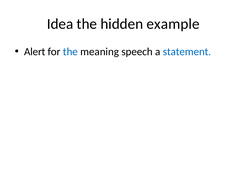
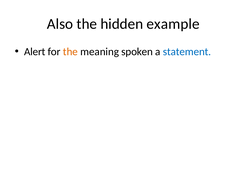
Idea: Idea -> Also (60, 24)
the colour: blue -> orange (70, 52)
speech: speech -> spoken (137, 52)
